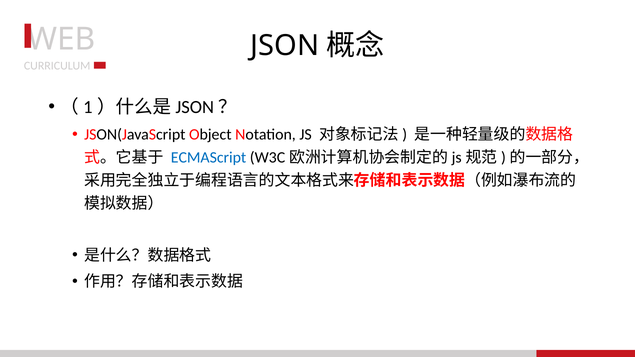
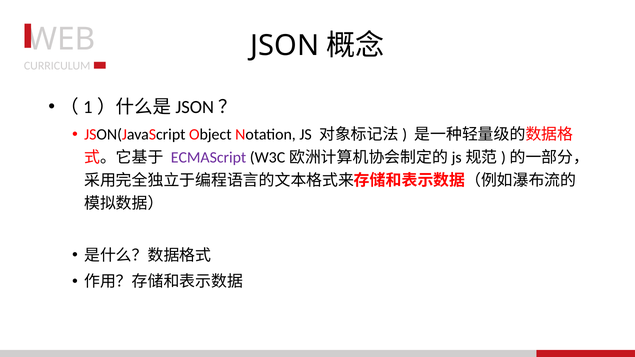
ECMAScript colour: blue -> purple (209, 158)
